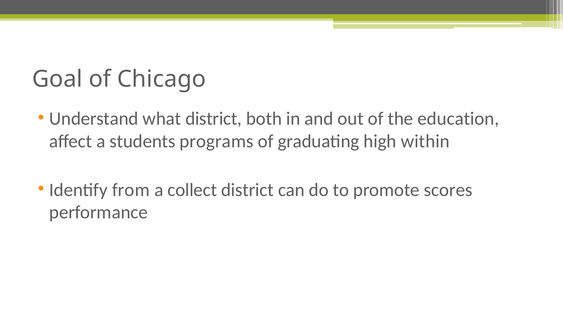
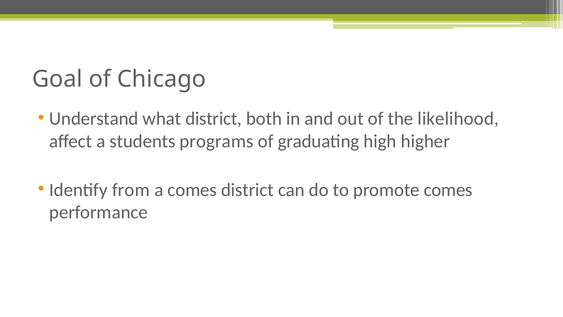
education: education -> likelihood (458, 119)
within: within -> higher (425, 141)
a collect: collect -> comes (192, 190)
promote scores: scores -> comes (448, 190)
